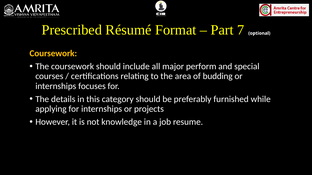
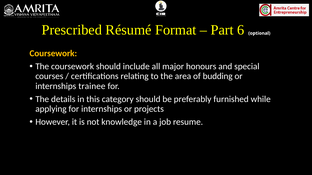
7: 7 -> 6 (241, 30)
perform: perform -> honours (201, 67)
focuses: focuses -> trainee (92, 86)
